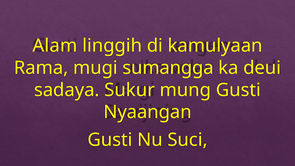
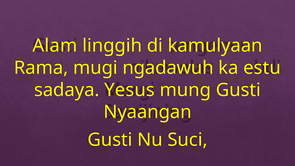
sumangga: sumangga -> ngadawuh (168, 68)
deui: deui -> estu (262, 68)
Sukur: Sukur -> Yesus (130, 90)
